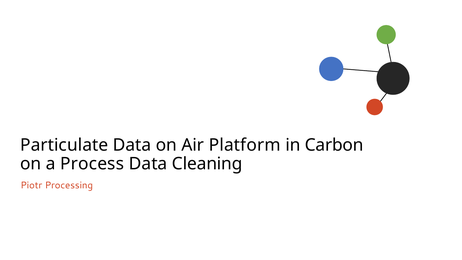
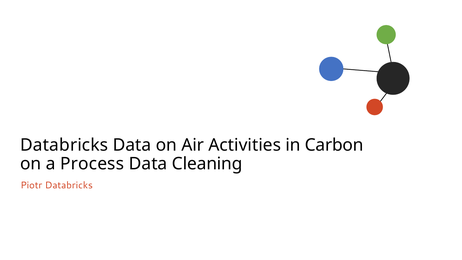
Particulate: Particulate -> Databricks (64, 145)
Platform: Platform -> Activities (245, 145)
Piotr Processing: Processing -> Databricks (69, 185)
